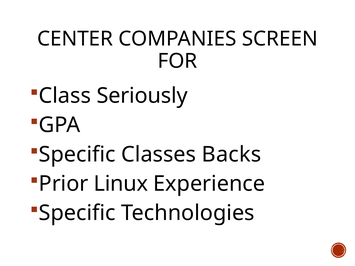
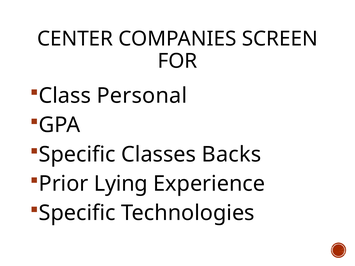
Seriously: Seriously -> Personal (142, 96)
Linux: Linux -> Lying (121, 184)
